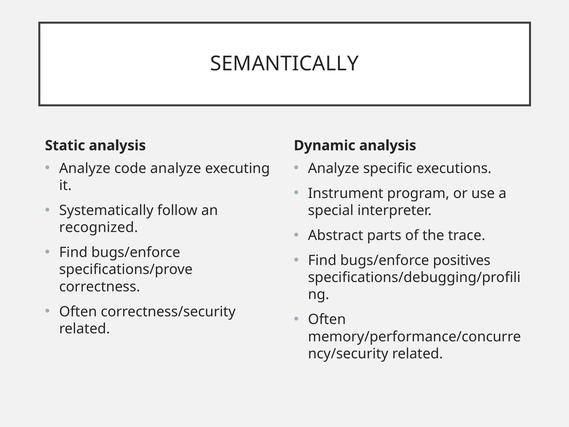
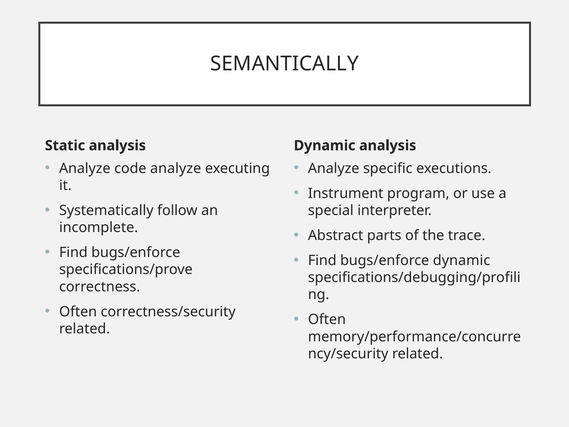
recognized: recognized -> incomplete (99, 227)
bugs/enforce positives: positives -> dynamic (462, 260)
